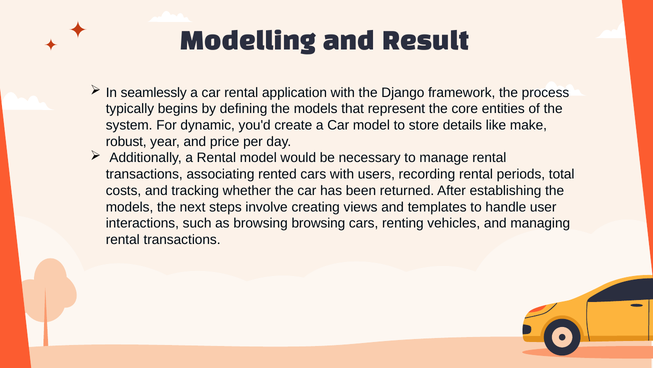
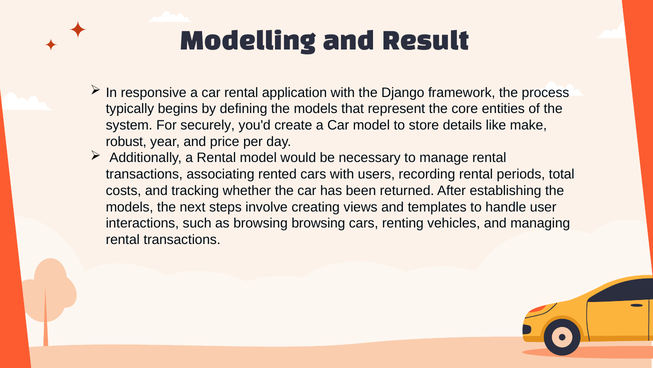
seamlessly: seamlessly -> responsive (154, 92)
dynamic: dynamic -> securely (208, 125)
